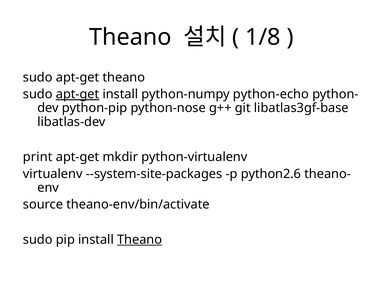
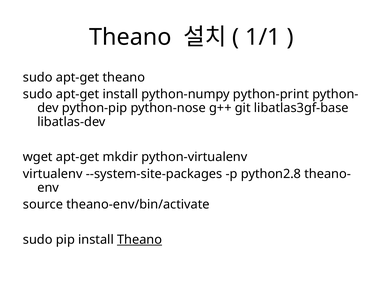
1/8: 1/8 -> 1/1 (263, 37)
apt-get underline: present -> none (78, 94)
python-echo: python-echo -> python-print (271, 94)
print: print -> wget (38, 157)
python2.6: python2.6 -> python2.8 (271, 174)
